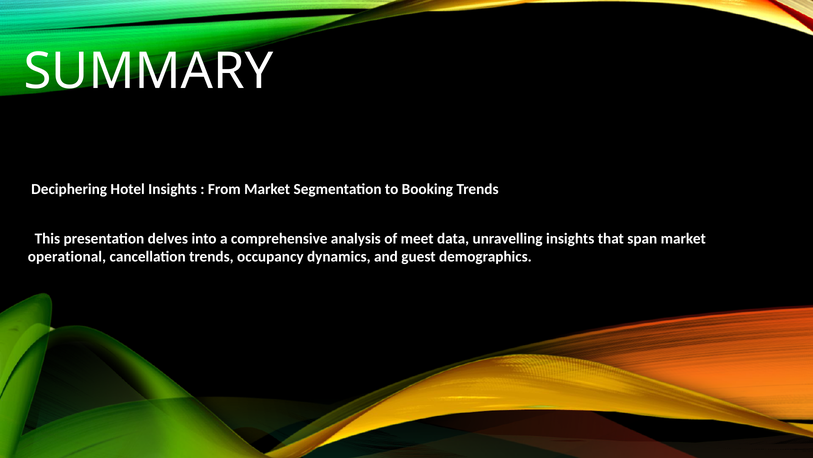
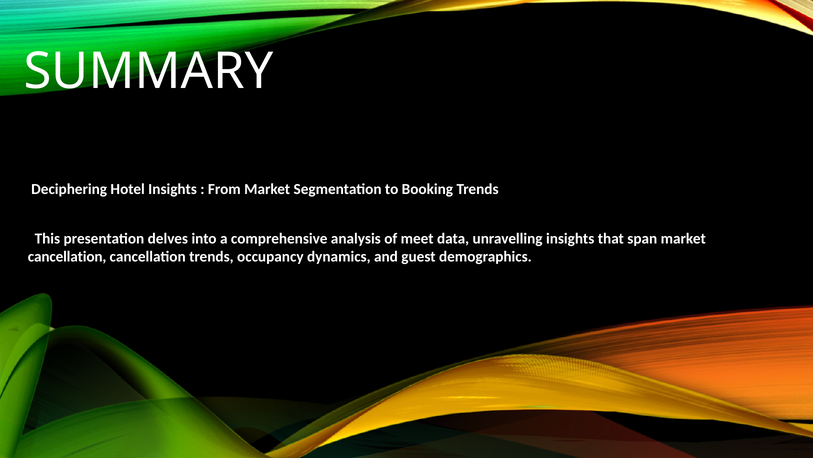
operational: operational -> cancellation (67, 257)
